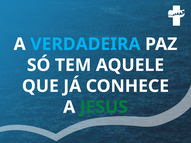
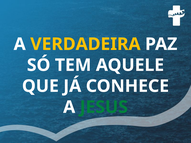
VERDADEIRA colour: light blue -> yellow (85, 44)
